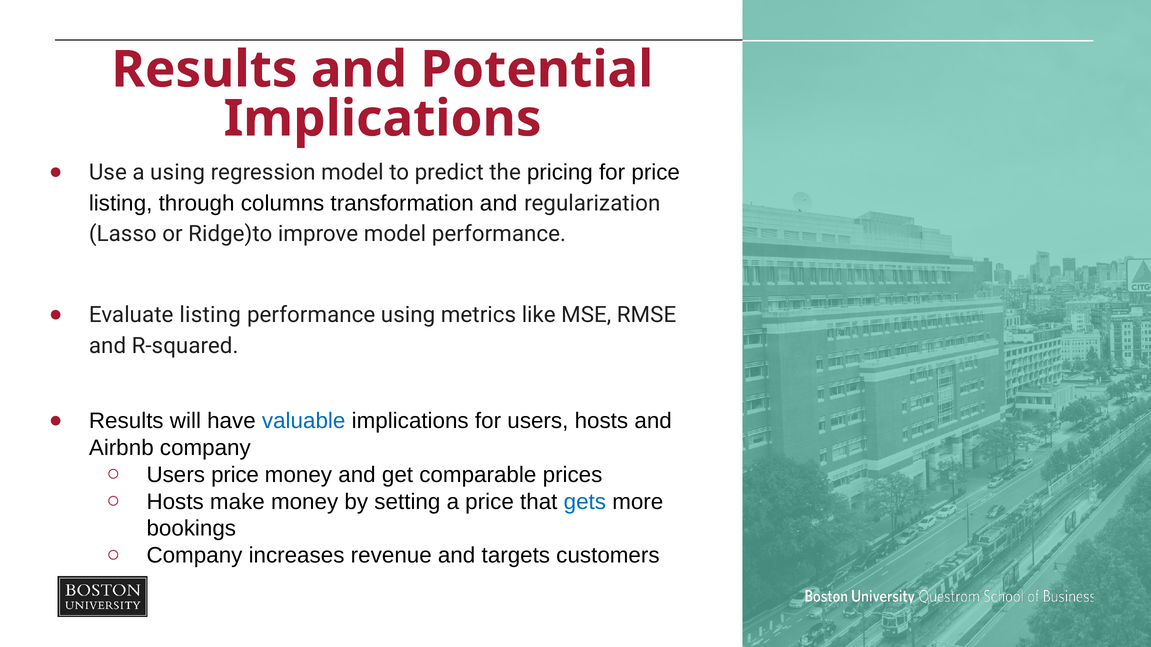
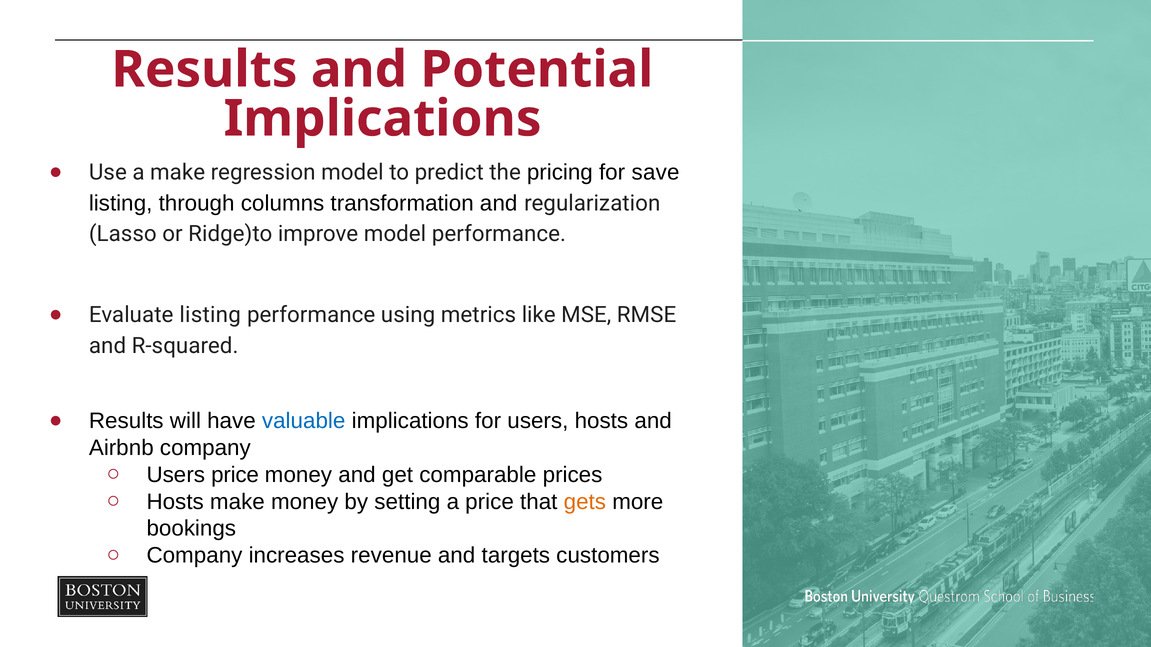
a using: using -> make (178, 173)
for price: price -> save (656, 173)
gets colour: blue -> orange (585, 502)
